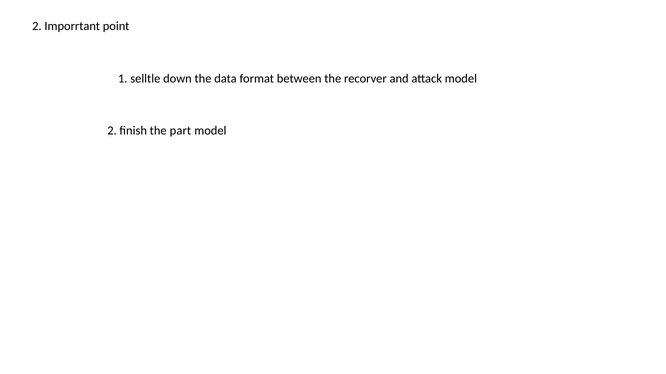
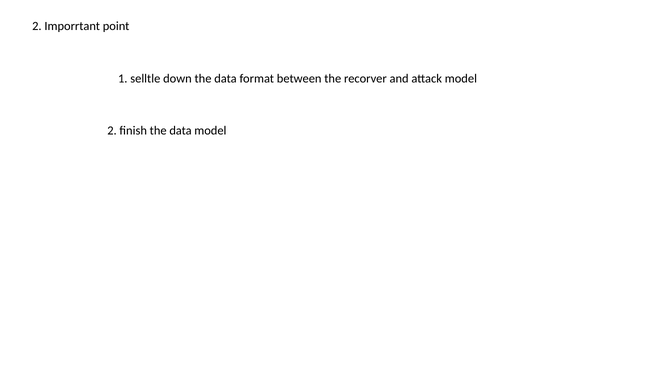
finish the part: part -> data (181, 131)
